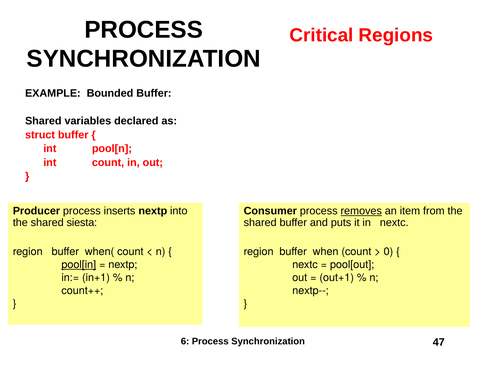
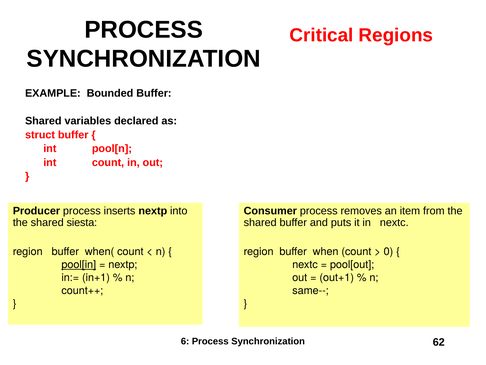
removes underline: present -> none (361, 211)
nextp--: nextp-- -> same-- (311, 290)
47: 47 -> 62 (439, 342)
